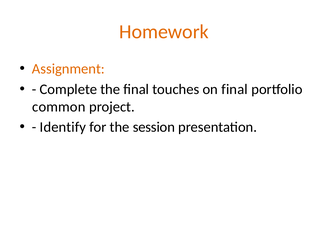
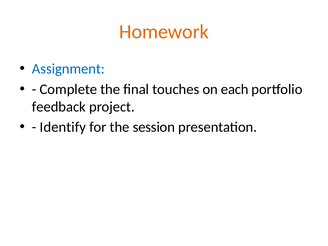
Assignment colour: orange -> blue (68, 69)
on final: final -> each (235, 89)
common: common -> feedback (59, 107)
